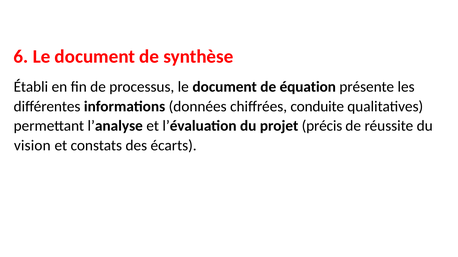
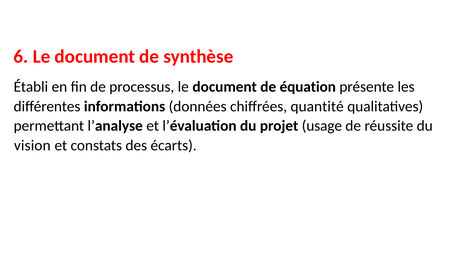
conduite: conduite -> quantité (317, 107)
précis: précis -> usage (322, 126)
